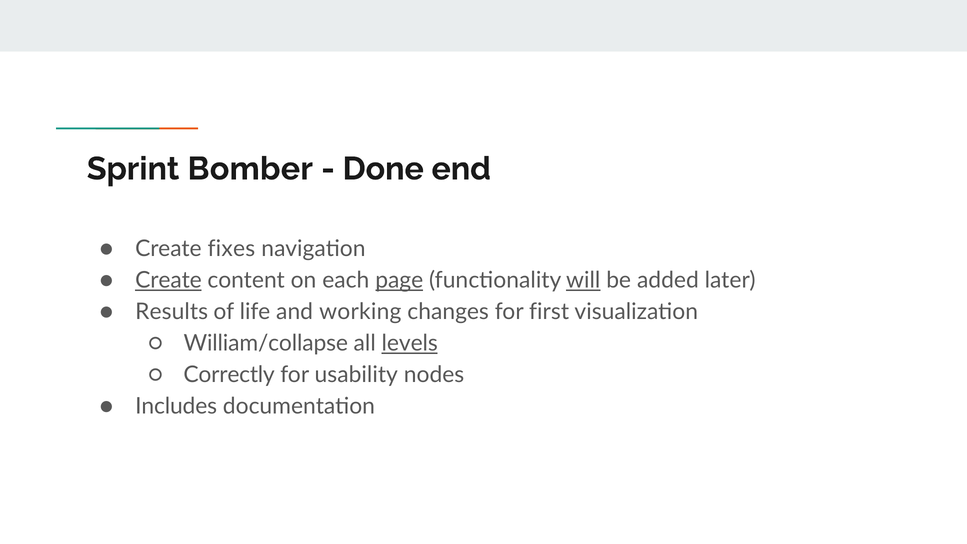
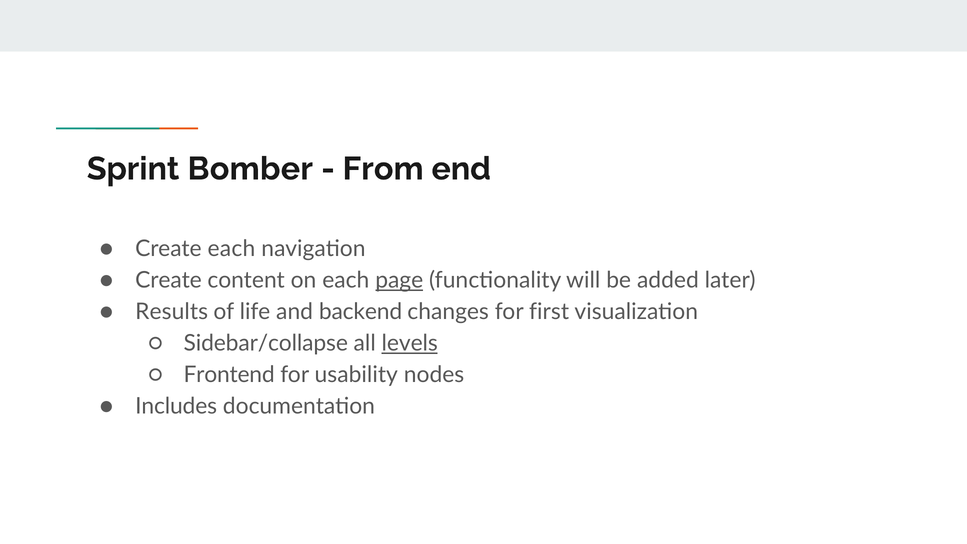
Done: Done -> From (383, 169)
Create fixes: fixes -> each (231, 249)
Create underline: present -> none (168, 280)
will underline: present -> none (583, 280)
working: working -> backend (361, 312)
William/collapse: William/collapse -> Sidebar/collapse (266, 343)
Correctly: Correctly -> Frontend (229, 375)
